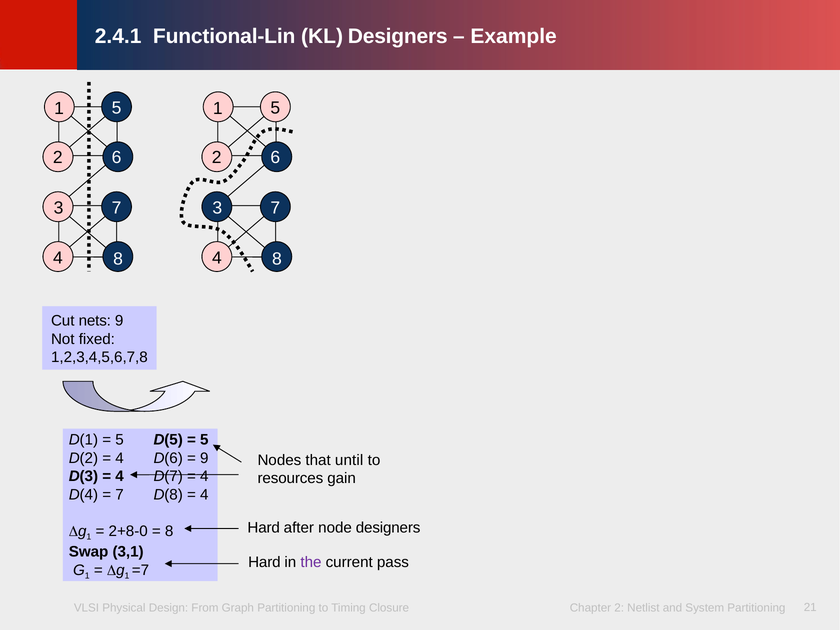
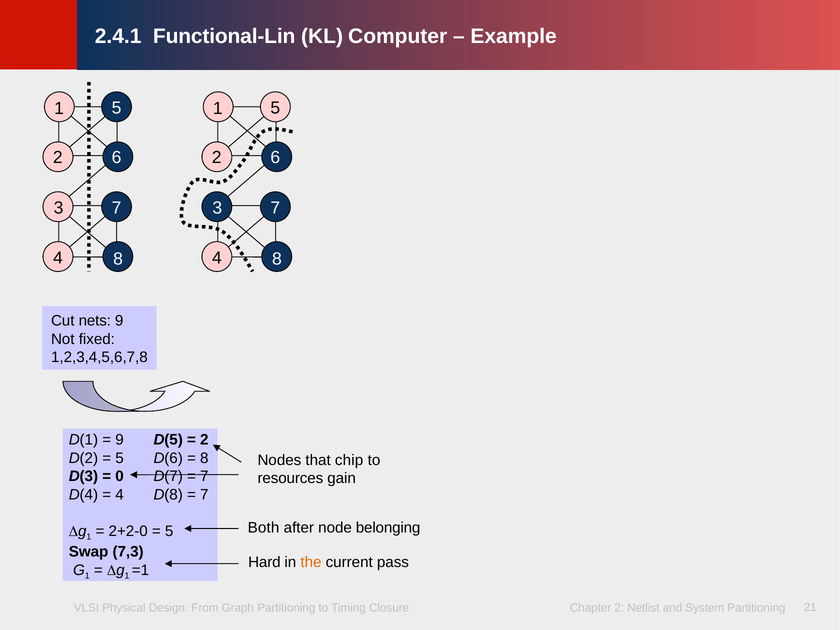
KL Designers: Designers -> Computer (398, 36)
5: 5 -> 9 (120, 440)
5: 5 -> 2 (204, 440)
4: 4 -> 5 (120, 458)
9: 9 -> 8 (204, 458)
until: until -> chip (349, 460)
4: 4 -> 0 (120, 476)
4: 4 -> 7 (204, 476)
7: 7 -> 4 (120, 495)
4: 4 -> 7 (204, 495)
Hard: Hard -> Both (264, 528)
node designers: designers -> belonging (388, 528)
2+8-0: 2+8-0 -> 2+2-0 (128, 531)
8: 8 -> 5 (169, 531)
3,1: 3,1 -> 7,3 (128, 552)
the colour: purple -> orange (311, 562)
=7: =7 -> =1 (140, 570)
